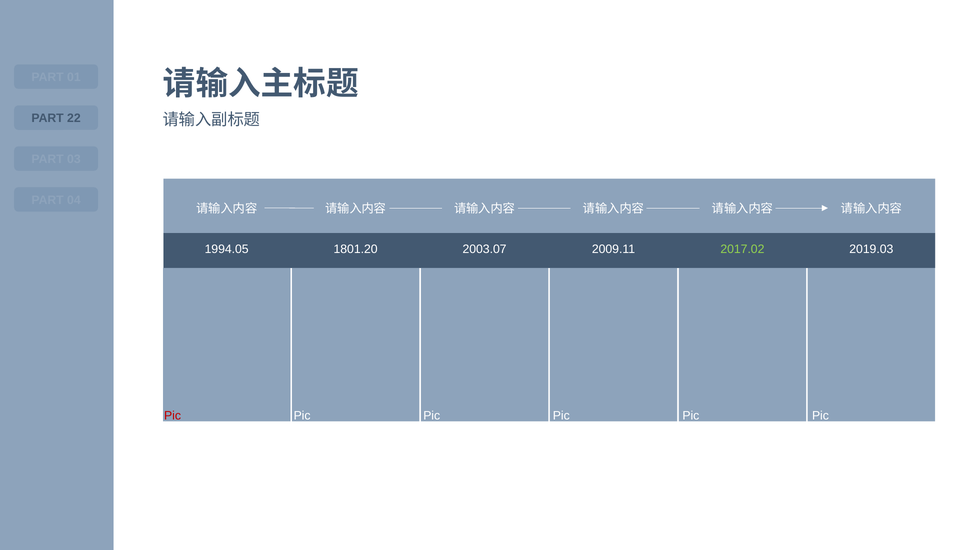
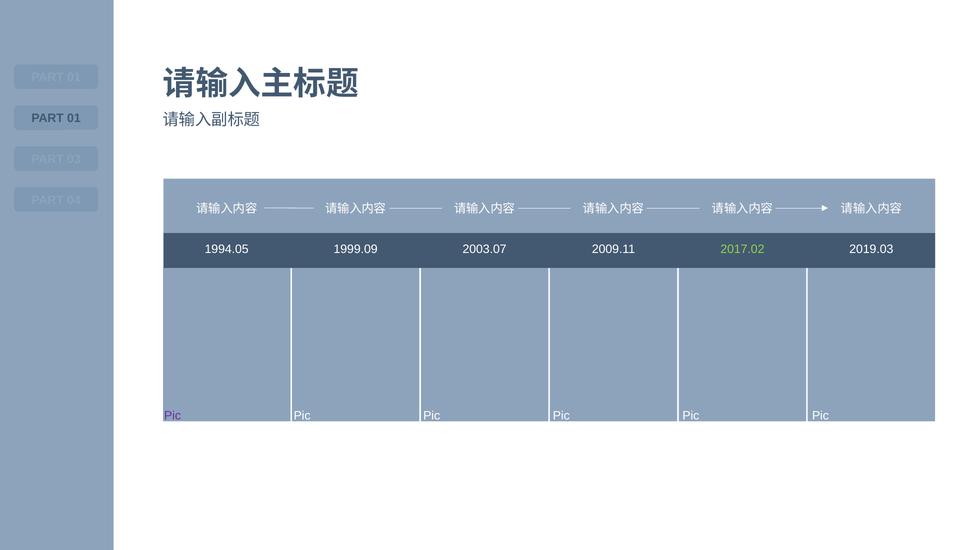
22: 22 -> 01 (74, 118)
1801.20: 1801.20 -> 1999.09 (356, 249)
Pic colour: red -> purple (173, 416)
